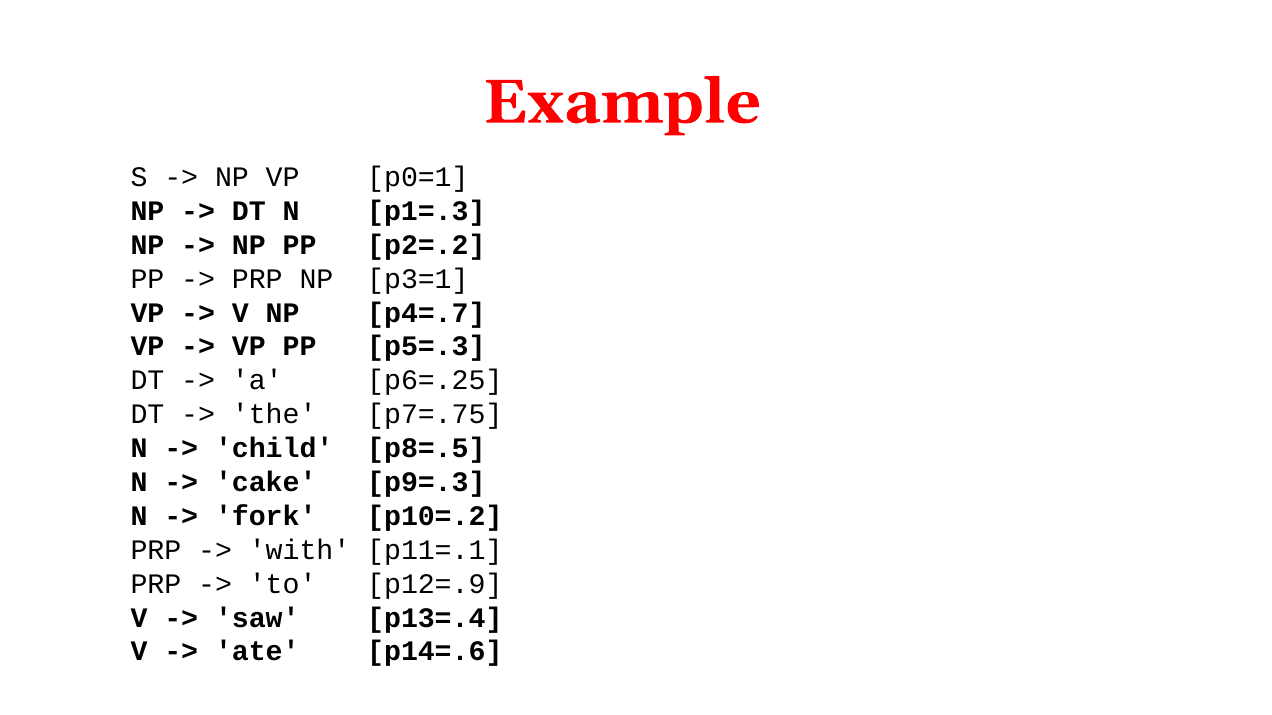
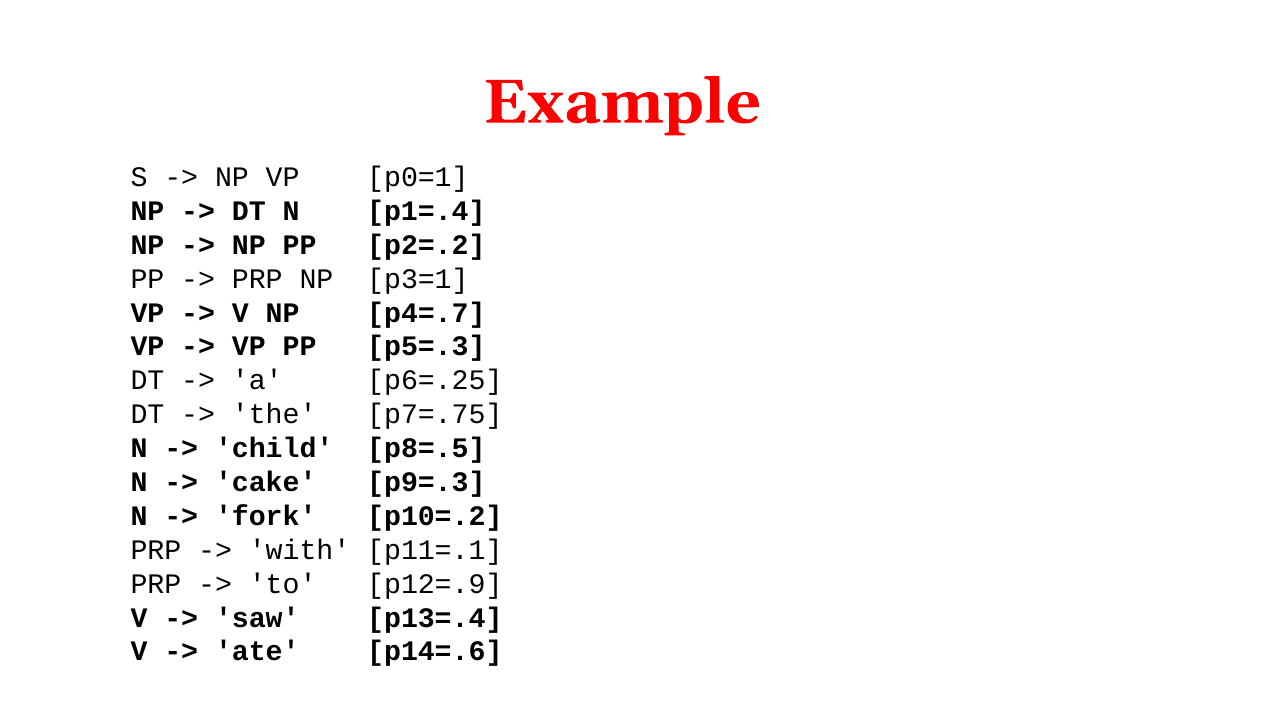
p1=.3: p1=.3 -> p1=.4 (426, 211)
